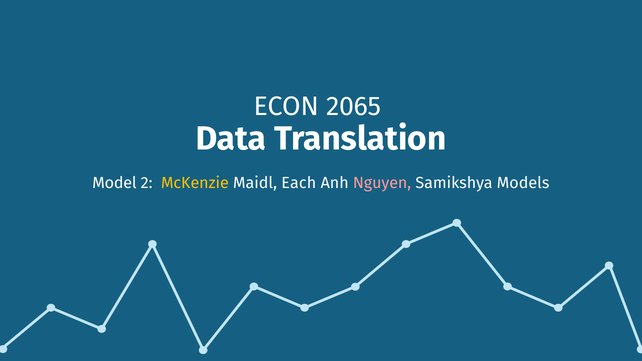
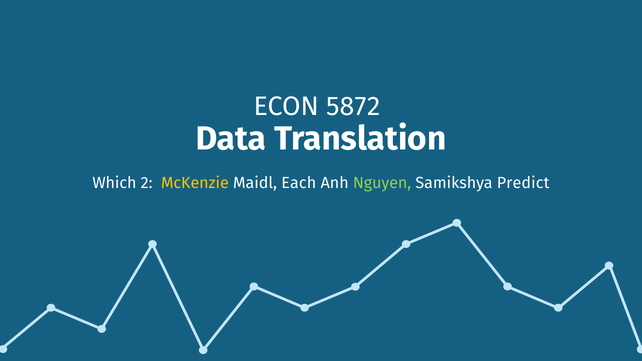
2065: 2065 -> 5872 (353, 106)
Model: Model -> Which (114, 183)
Nguyen colour: pink -> light green (382, 183)
Models: Models -> Predict (523, 183)
